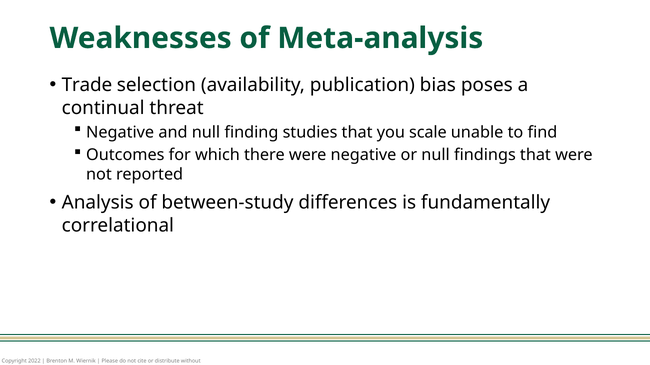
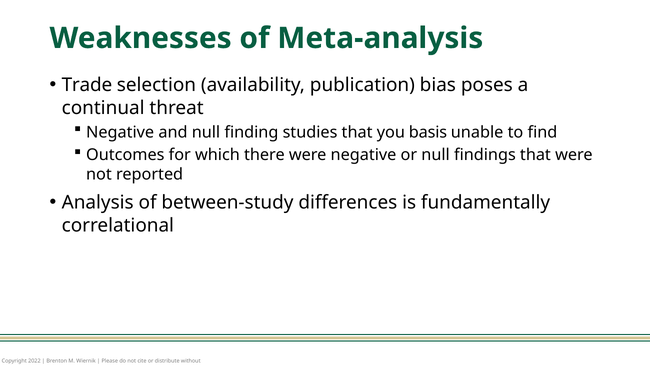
scale: scale -> basis (428, 132)
